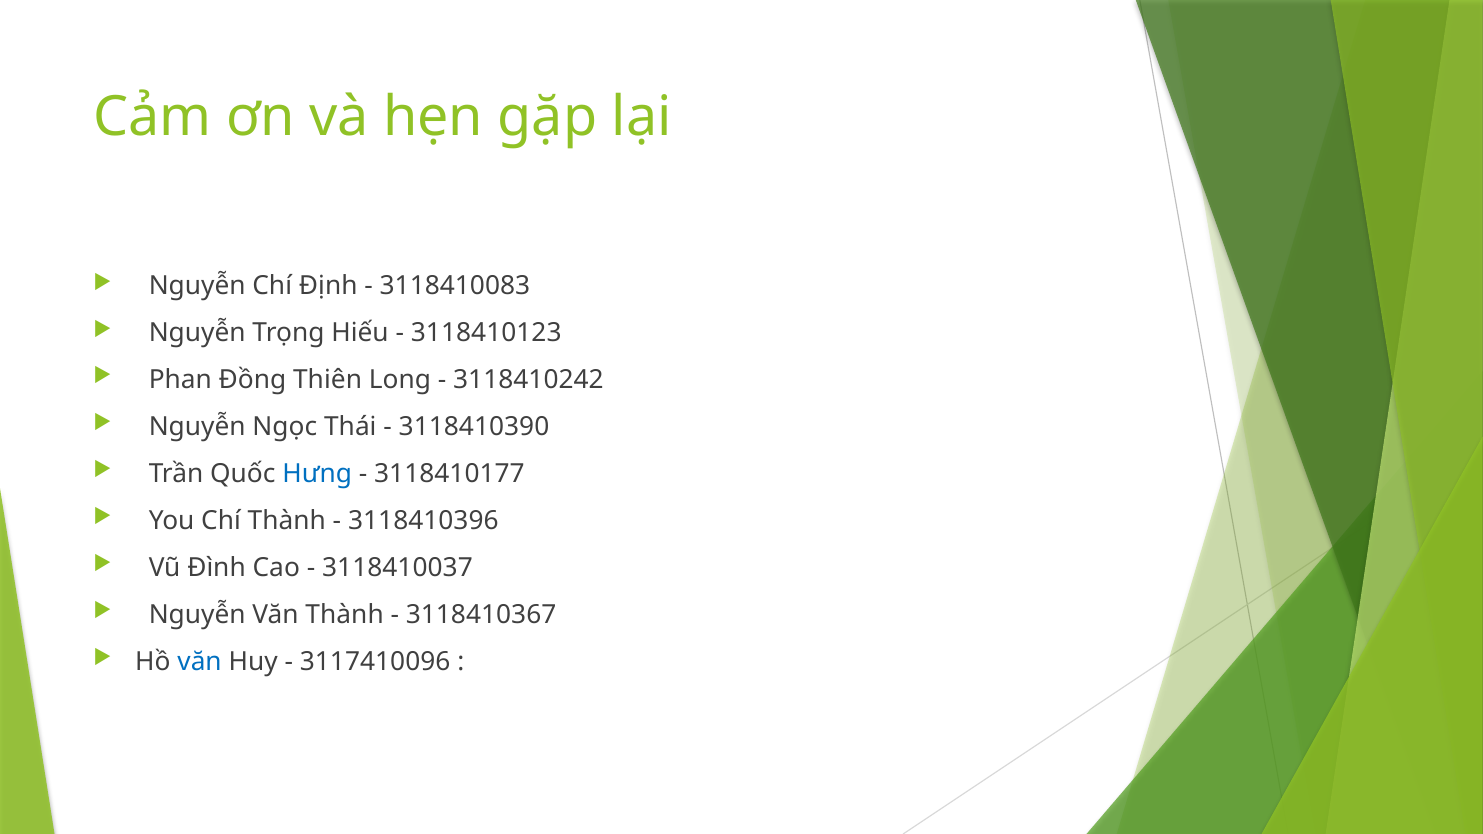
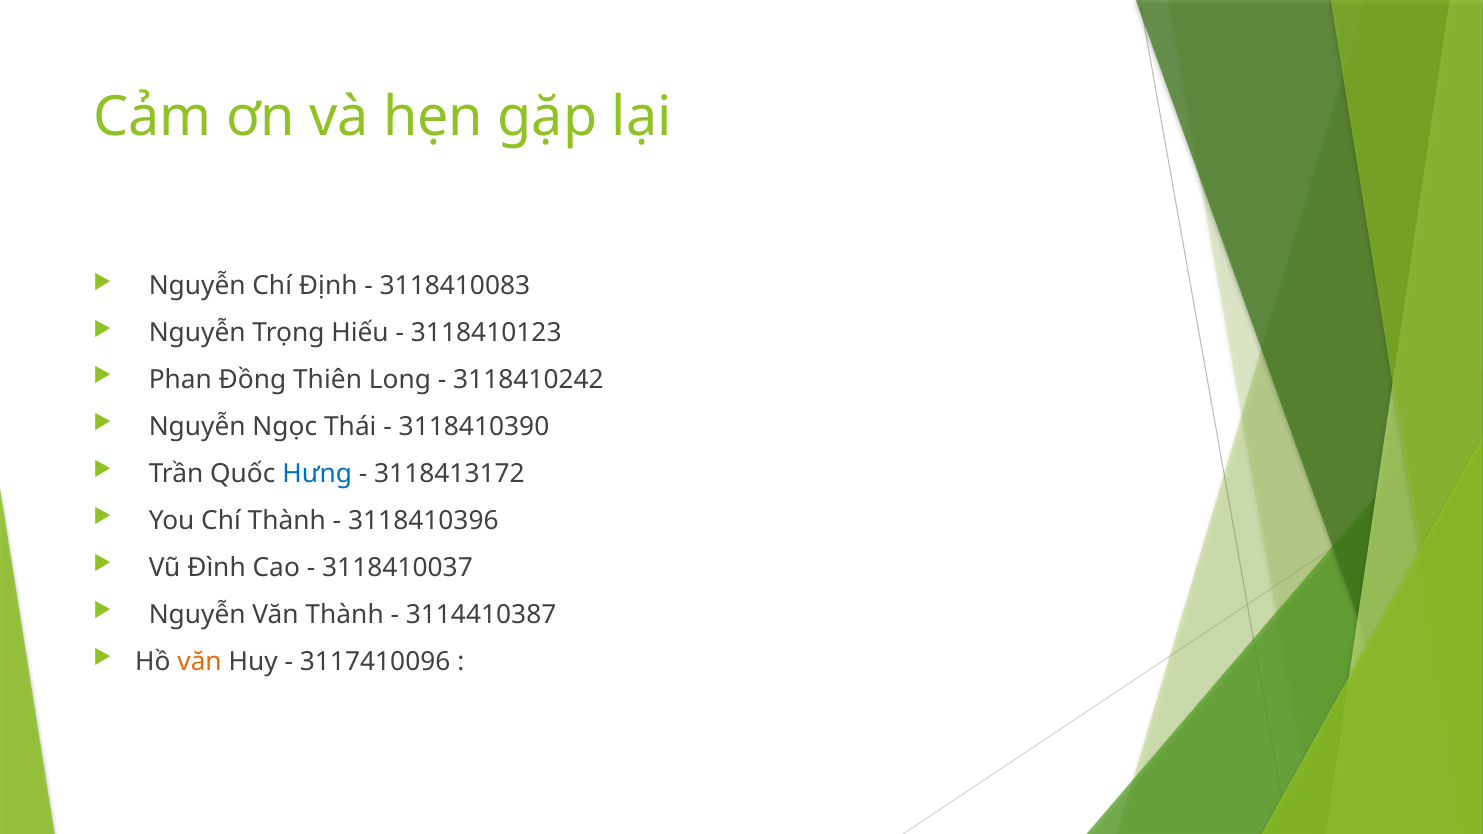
3118410177: 3118410177 -> 3118413172 (449, 474)
3118410367: 3118410367 -> 3114410387 (481, 615)
văn colour: blue -> orange (200, 662)
